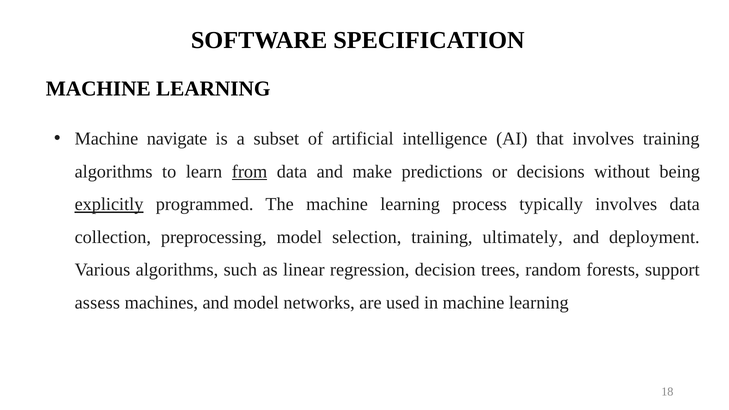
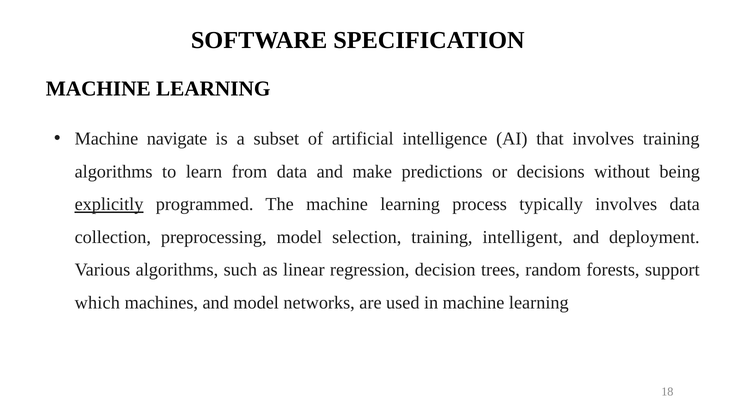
from underline: present -> none (250, 172)
ultimately: ultimately -> intelligent (523, 237)
assess: assess -> which (97, 303)
